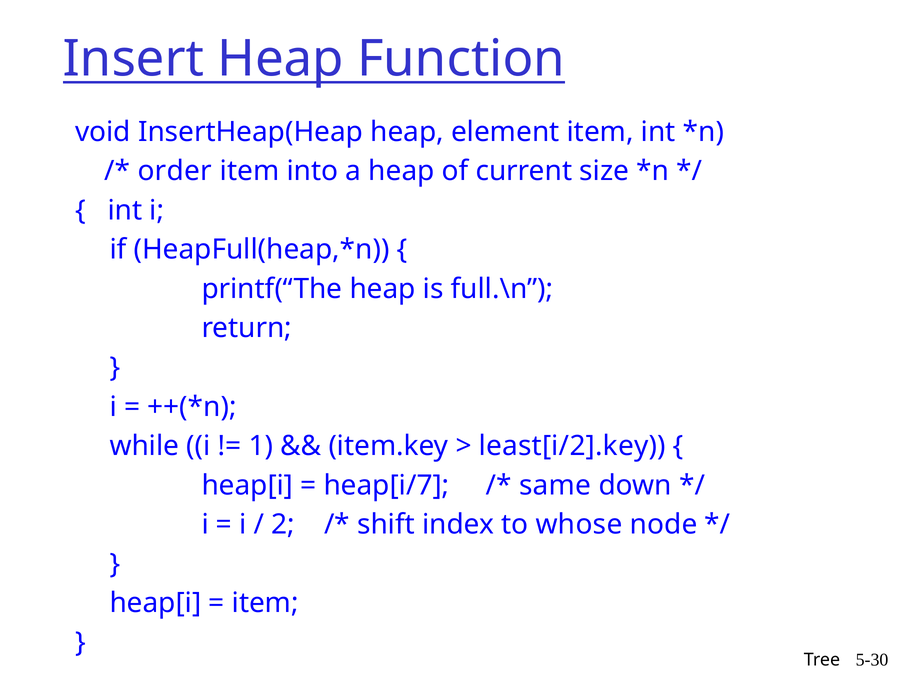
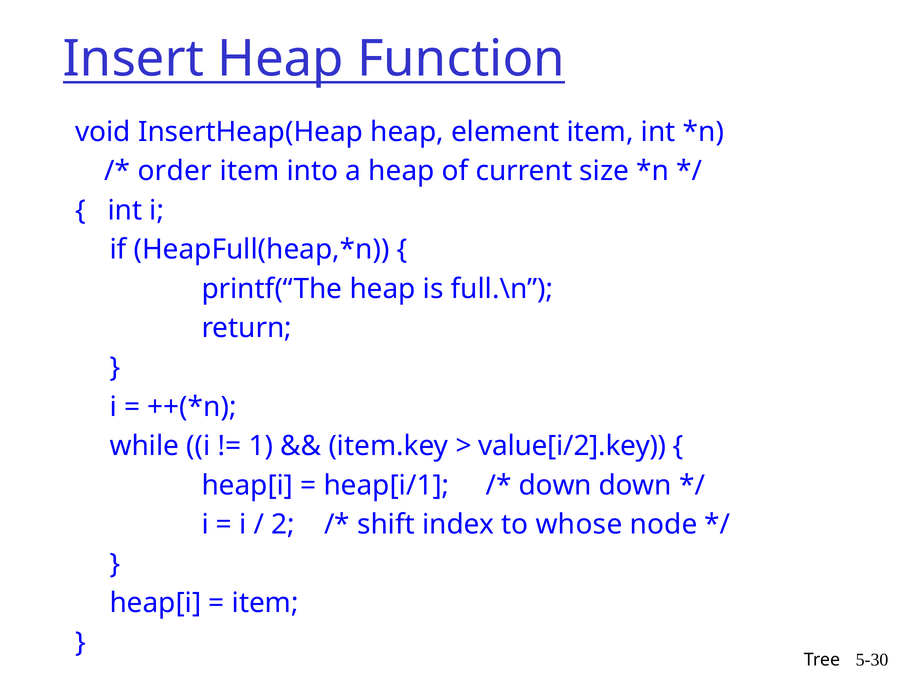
least[i/2].key: least[i/2].key -> value[i/2].key (572, 446)
heap[i/7: heap[i/7 -> heap[i/1 (386, 485)
same: same -> down (555, 485)
